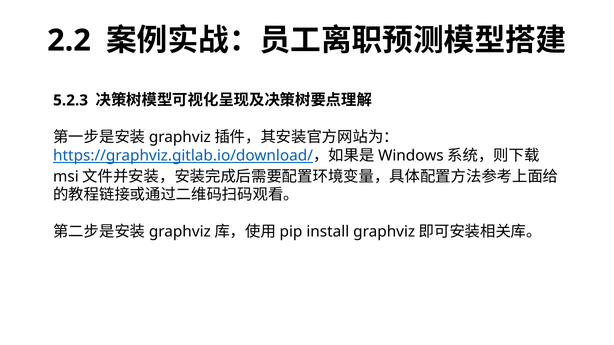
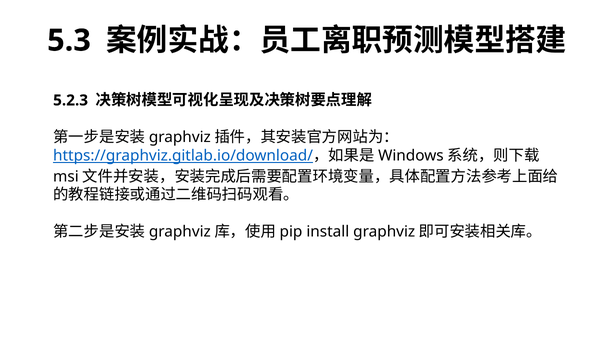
2.2: 2.2 -> 5.3 (69, 41)
